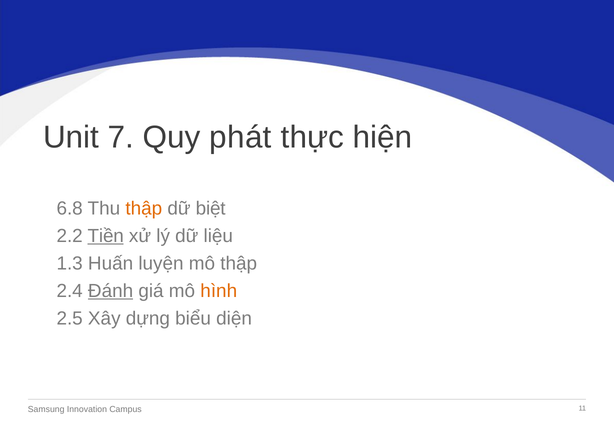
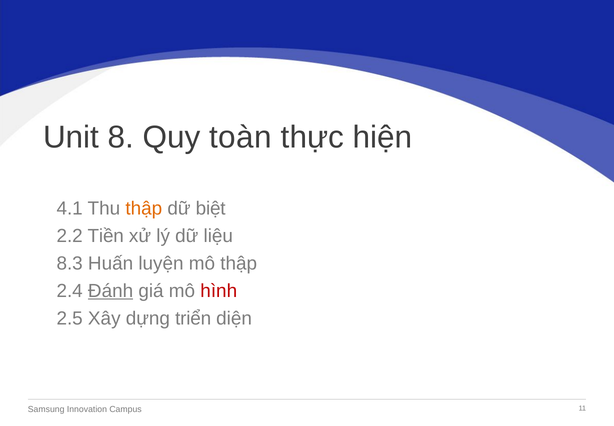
7: 7 -> 8 (121, 137)
phát: phát -> toàn (240, 137)
6.8: 6.8 -> 4.1 (70, 208)
Tiền underline: present -> none (106, 236)
1.3: 1.3 -> 8.3 (70, 263)
hình colour: orange -> red (219, 290)
biểu: biểu -> triển (193, 318)
